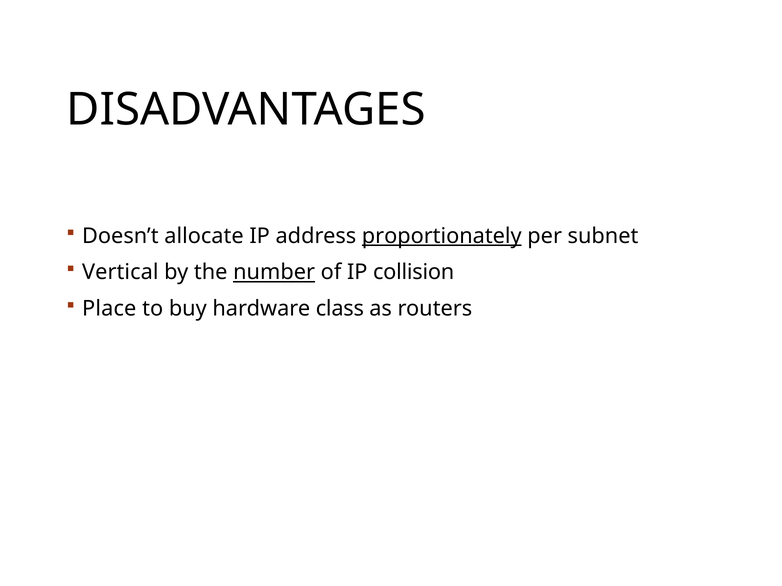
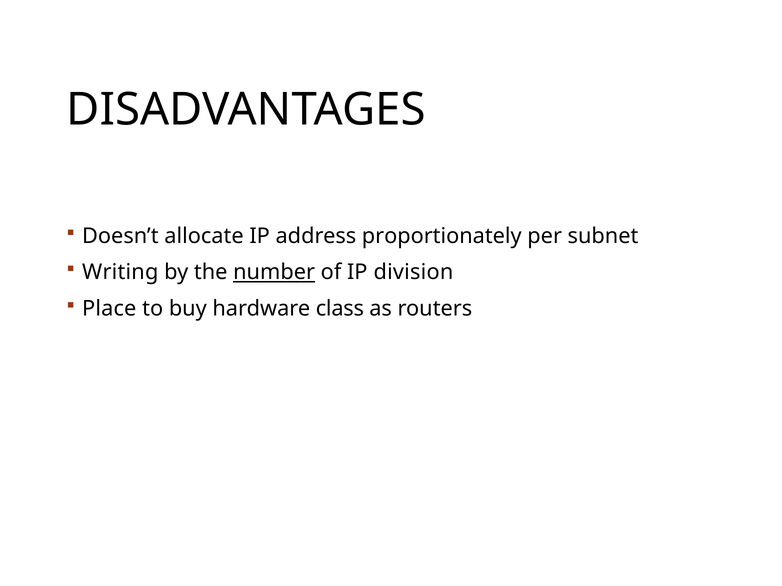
proportionately underline: present -> none (442, 236)
Vertical: Vertical -> Writing (120, 273)
collision: collision -> division (413, 273)
